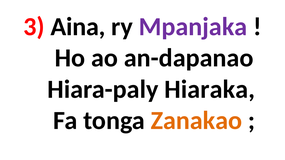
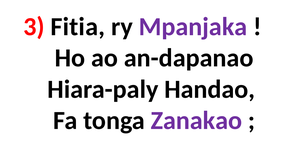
Aina: Aina -> Fitia (78, 27)
Hiaraka: Hiaraka -> Handao (210, 89)
Zanakao colour: orange -> purple (196, 121)
